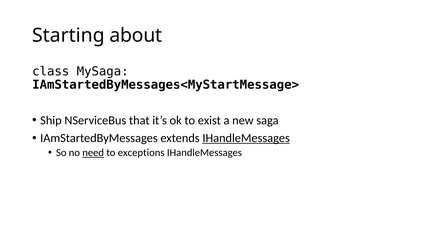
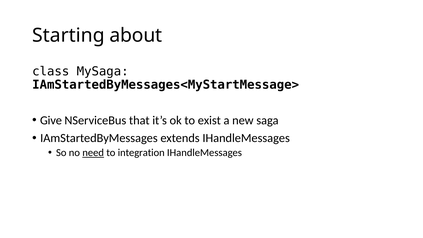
Ship: Ship -> Give (51, 120)
IHandleMessages underline: present -> none (246, 138)
exceptions: exceptions -> integration (141, 153)
